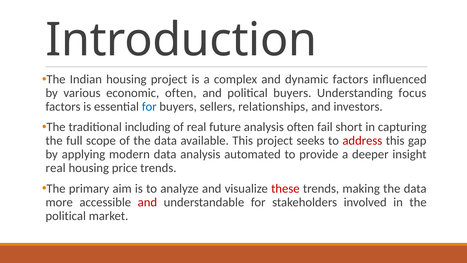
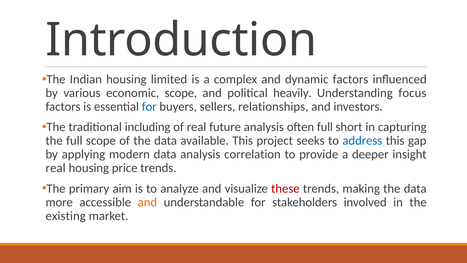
housing project: project -> limited (169, 79)
economic often: often -> scope (181, 93)
political buyers: buyers -> heavily (292, 93)
often fail: fail -> full (325, 127)
address colour: red -> blue (362, 141)
automated: automated -> correlation (252, 154)
and colour: red -> orange (147, 202)
political: political -> existing (66, 216)
